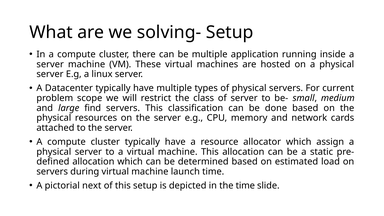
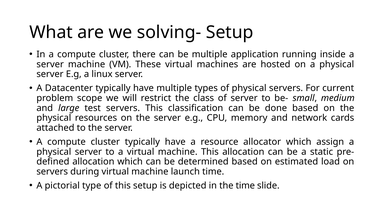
find: find -> test (93, 108)
next: next -> type (92, 186)
